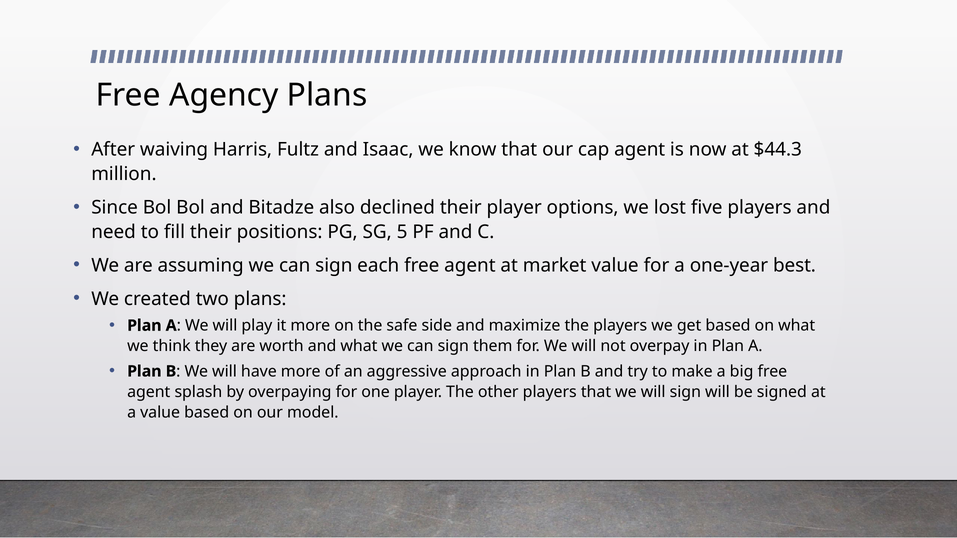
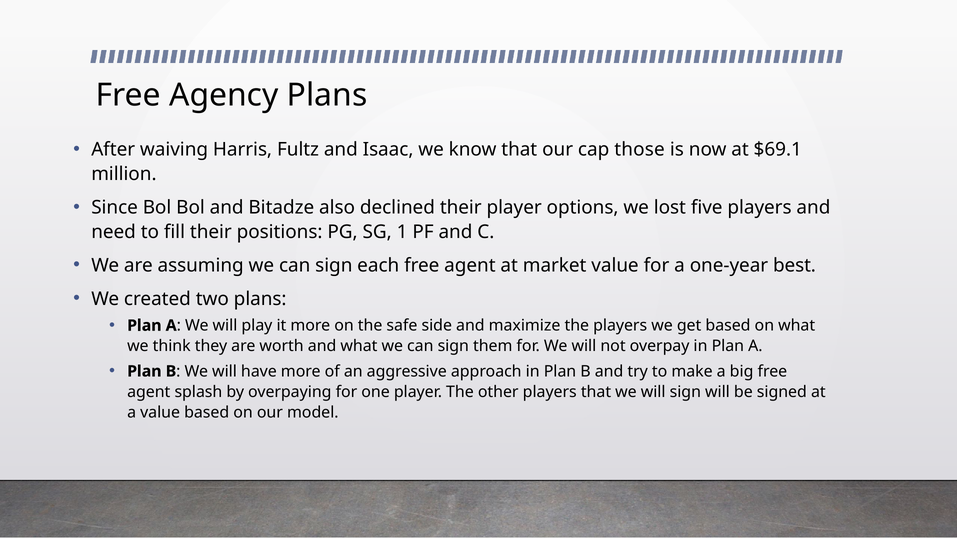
cap agent: agent -> those (640, 150)
$44.3: $44.3 -> $69.1 (778, 150)
5: 5 -> 1 (402, 232)
